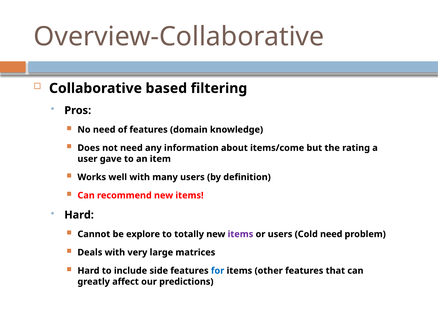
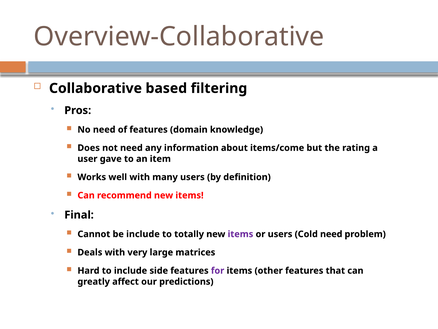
Hard: Hard -> Final (79, 215)
be explore: explore -> include (143, 234)
for colour: blue -> purple (218, 270)
